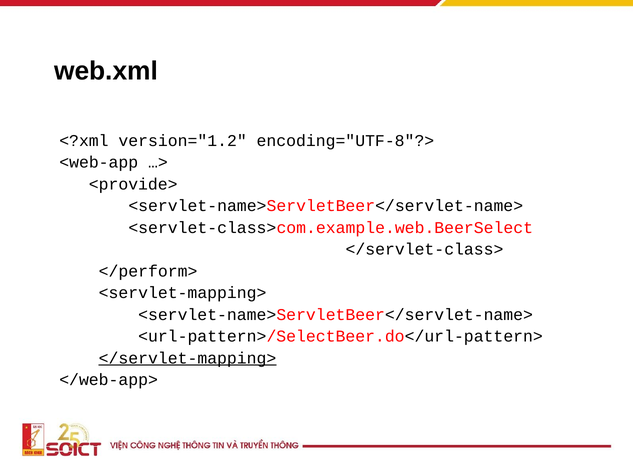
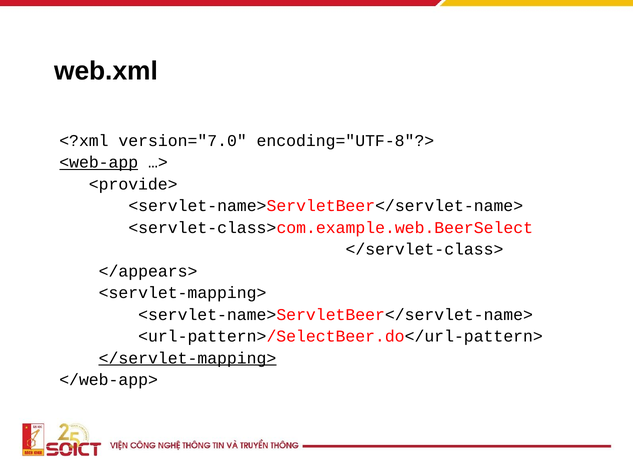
version="1.2: version="1.2 -> version="7.0 (183, 141)
<web-app underline: none -> present (99, 162)
</perform>: </perform> -> </appears> (148, 271)
